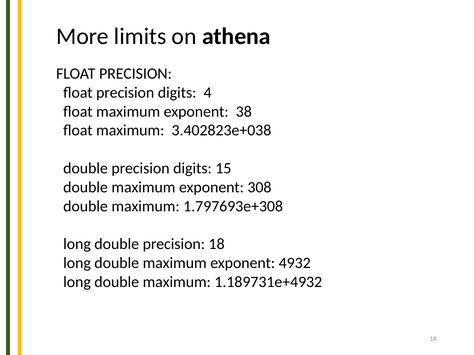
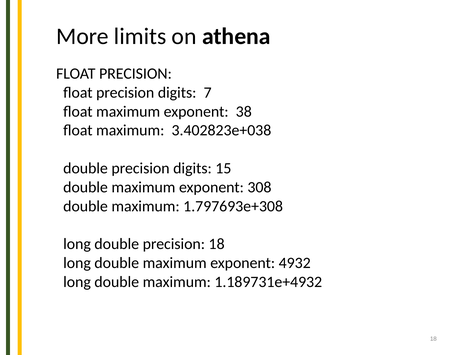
4: 4 -> 7 (208, 93)
